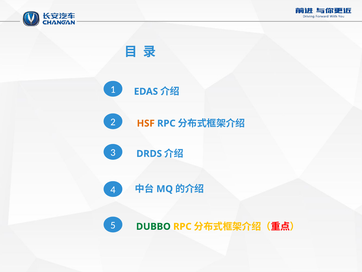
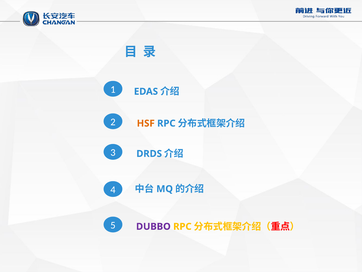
DUBBO colour: green -> purple (153, 226)
